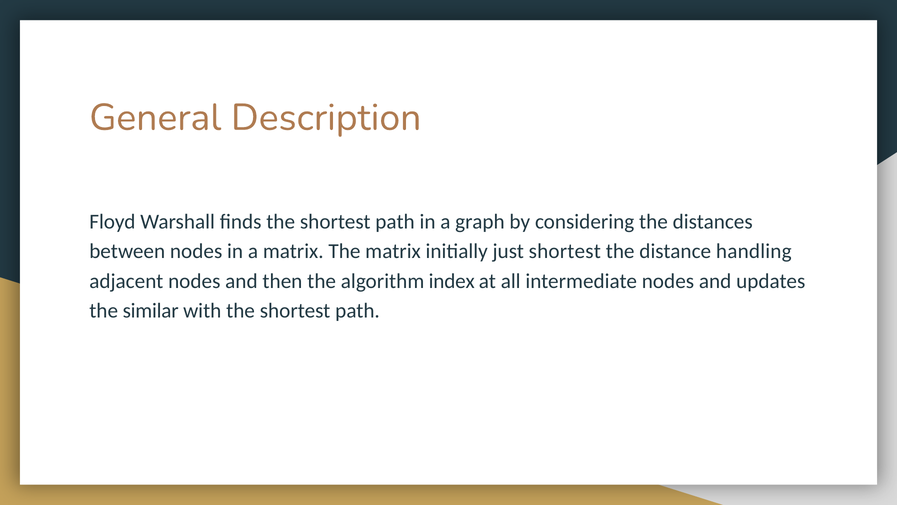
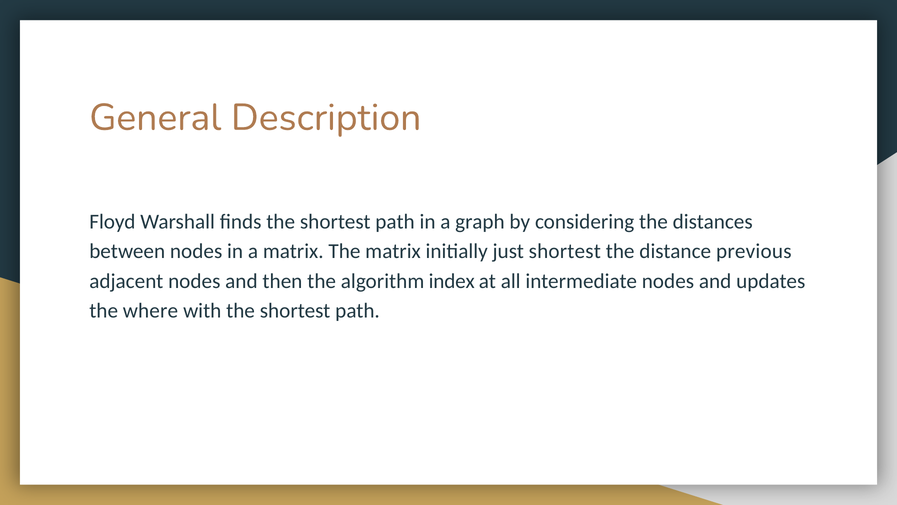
handling: handling -> previous (754, 251)
similar: similar -> where (150, 311)
